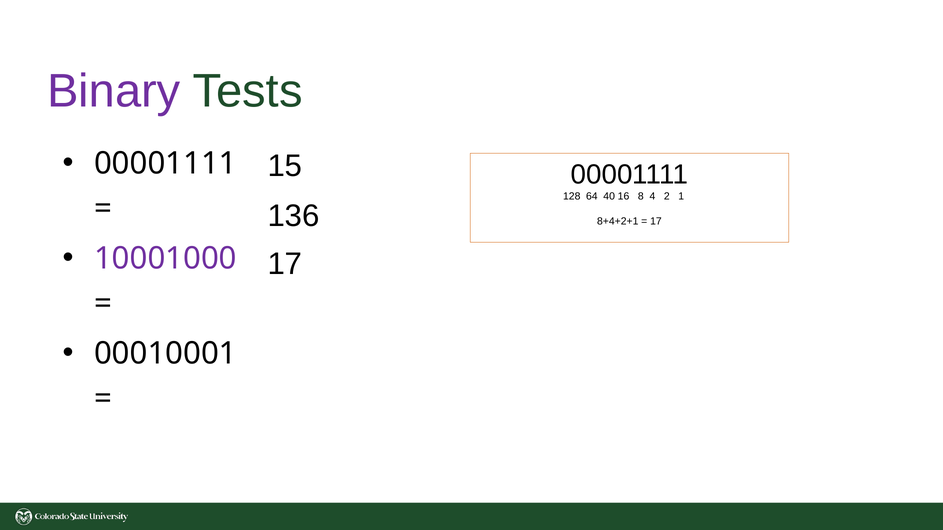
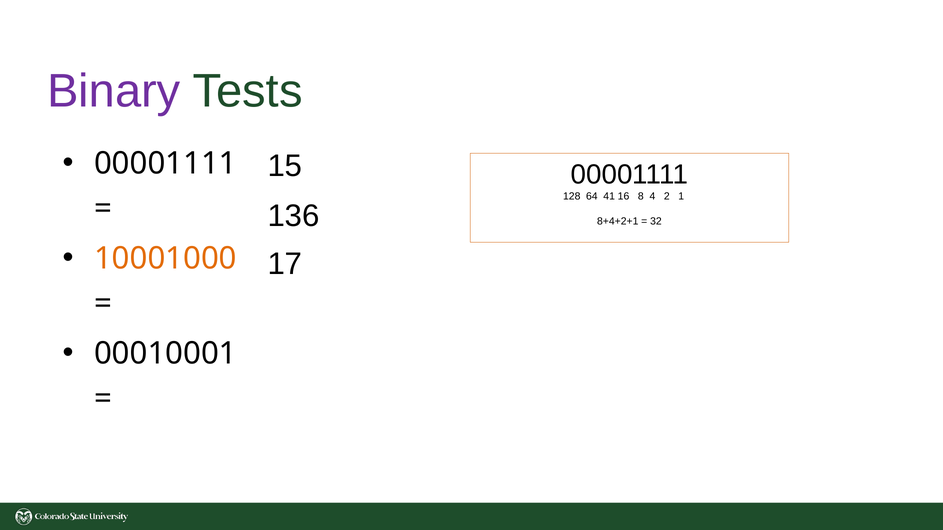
40: 40 -> 41 (609, 196)
17: 17 -> 32 (656, 221)
10001000 colour: purple -> orange (165, 259)
